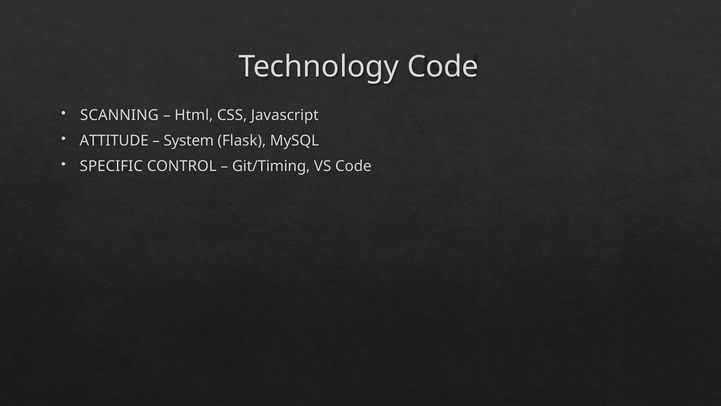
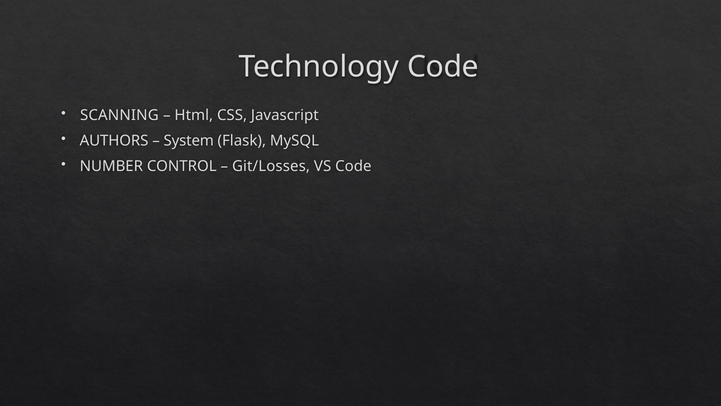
ATTITUDE: ATTITUDE -> AUTHORS (114, 141)
SPECIFIC: SPECIFIC -> NUMBER (111, 166)
Git/Timing: Git/Timing -> Git/Losses (271, 166)
